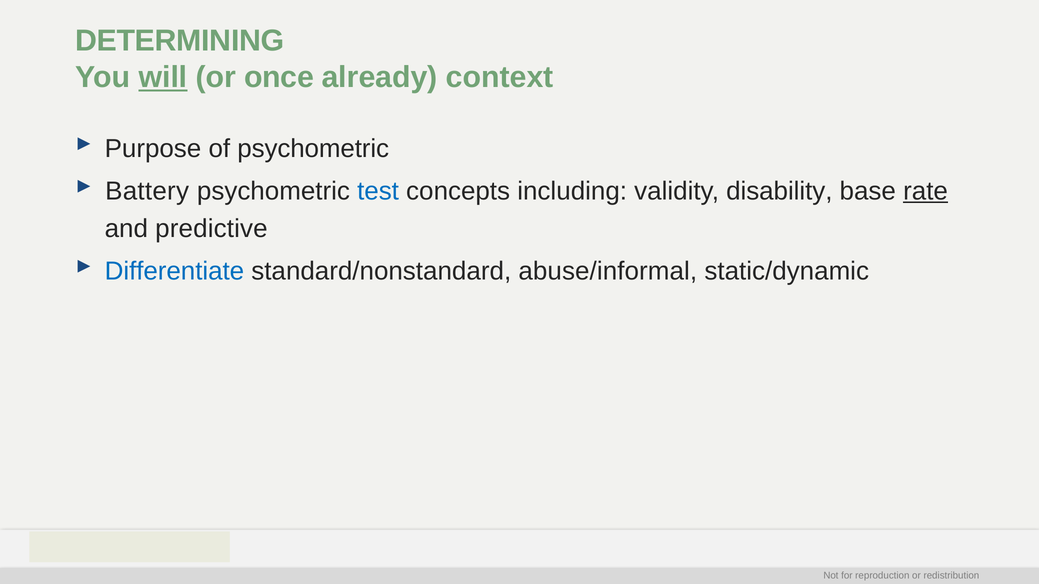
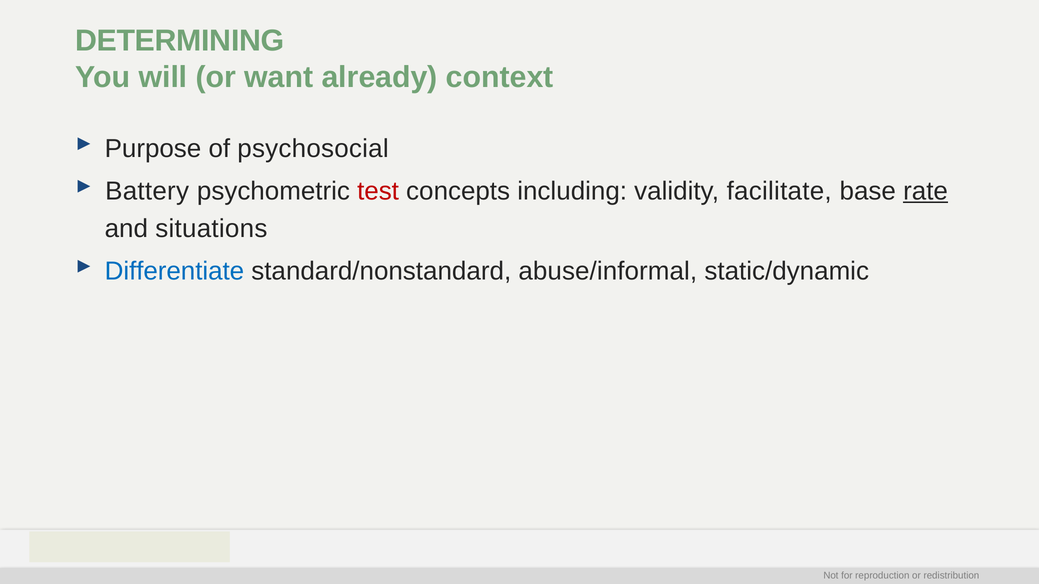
will underline: present -> none (163, 77)
once: once -> want (279, 77)
of psychometric: psychometric -> psychosocial (313, 149)
test colour: blue -> red (378, 191)
disability: disability -> facilitate (779, 191)
predictive: predictive -> situations (211, 229)
